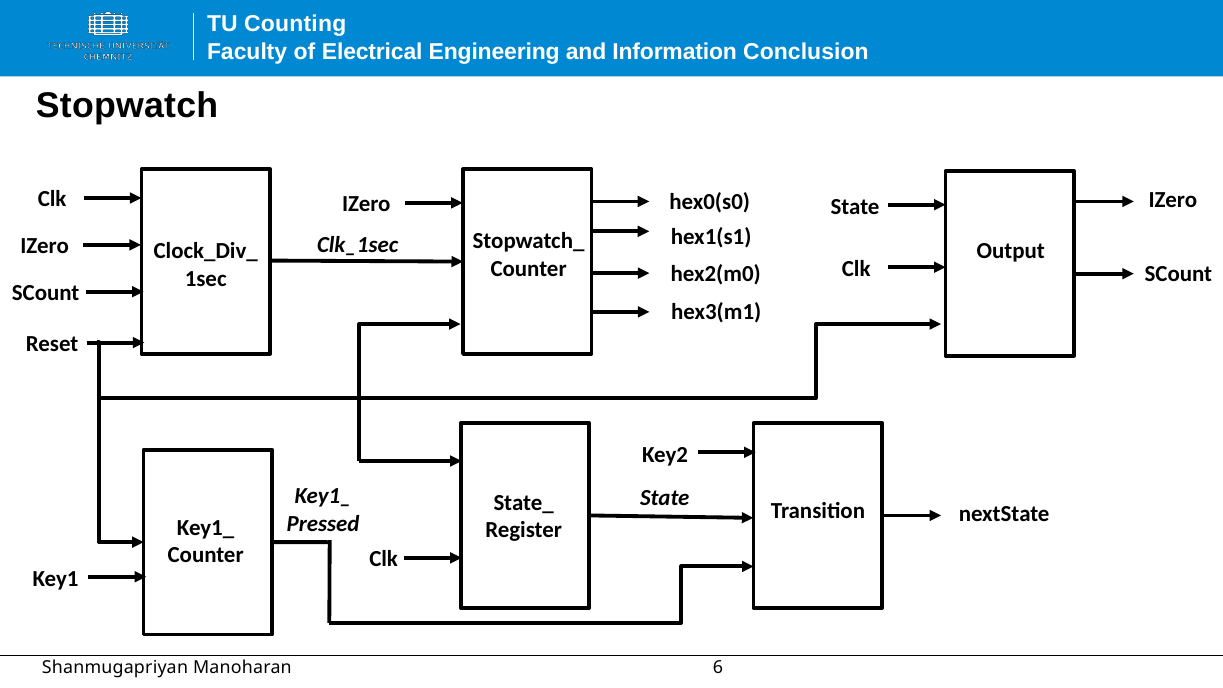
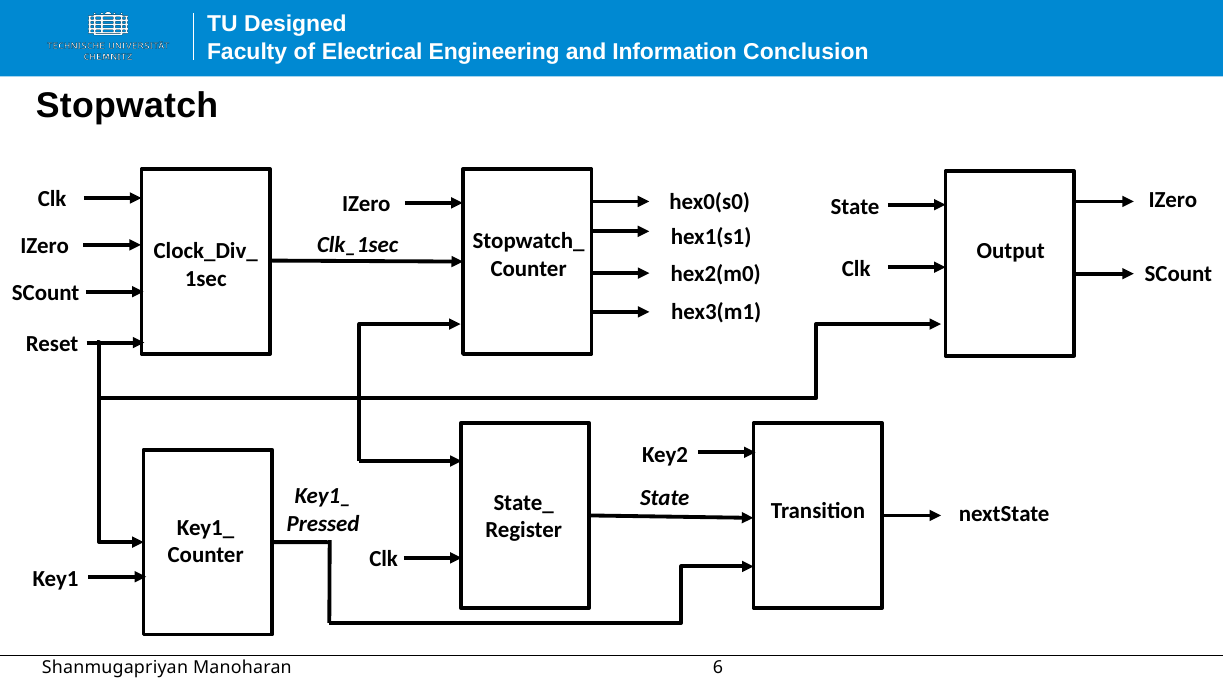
Counting: Counting -> Designed (295, 24)
